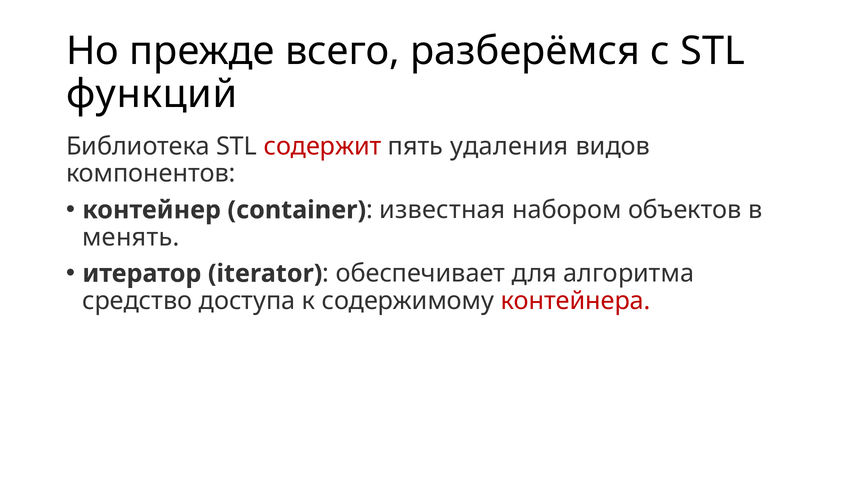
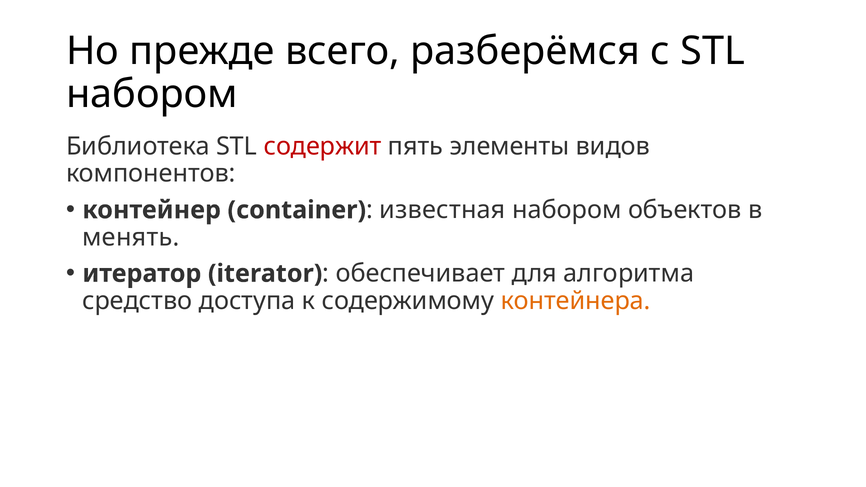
функций: функций -> набором (152, 94)
удаления: удаления -> элементы (510, 146)
контейнера colour: red -> orange (576, 301)
